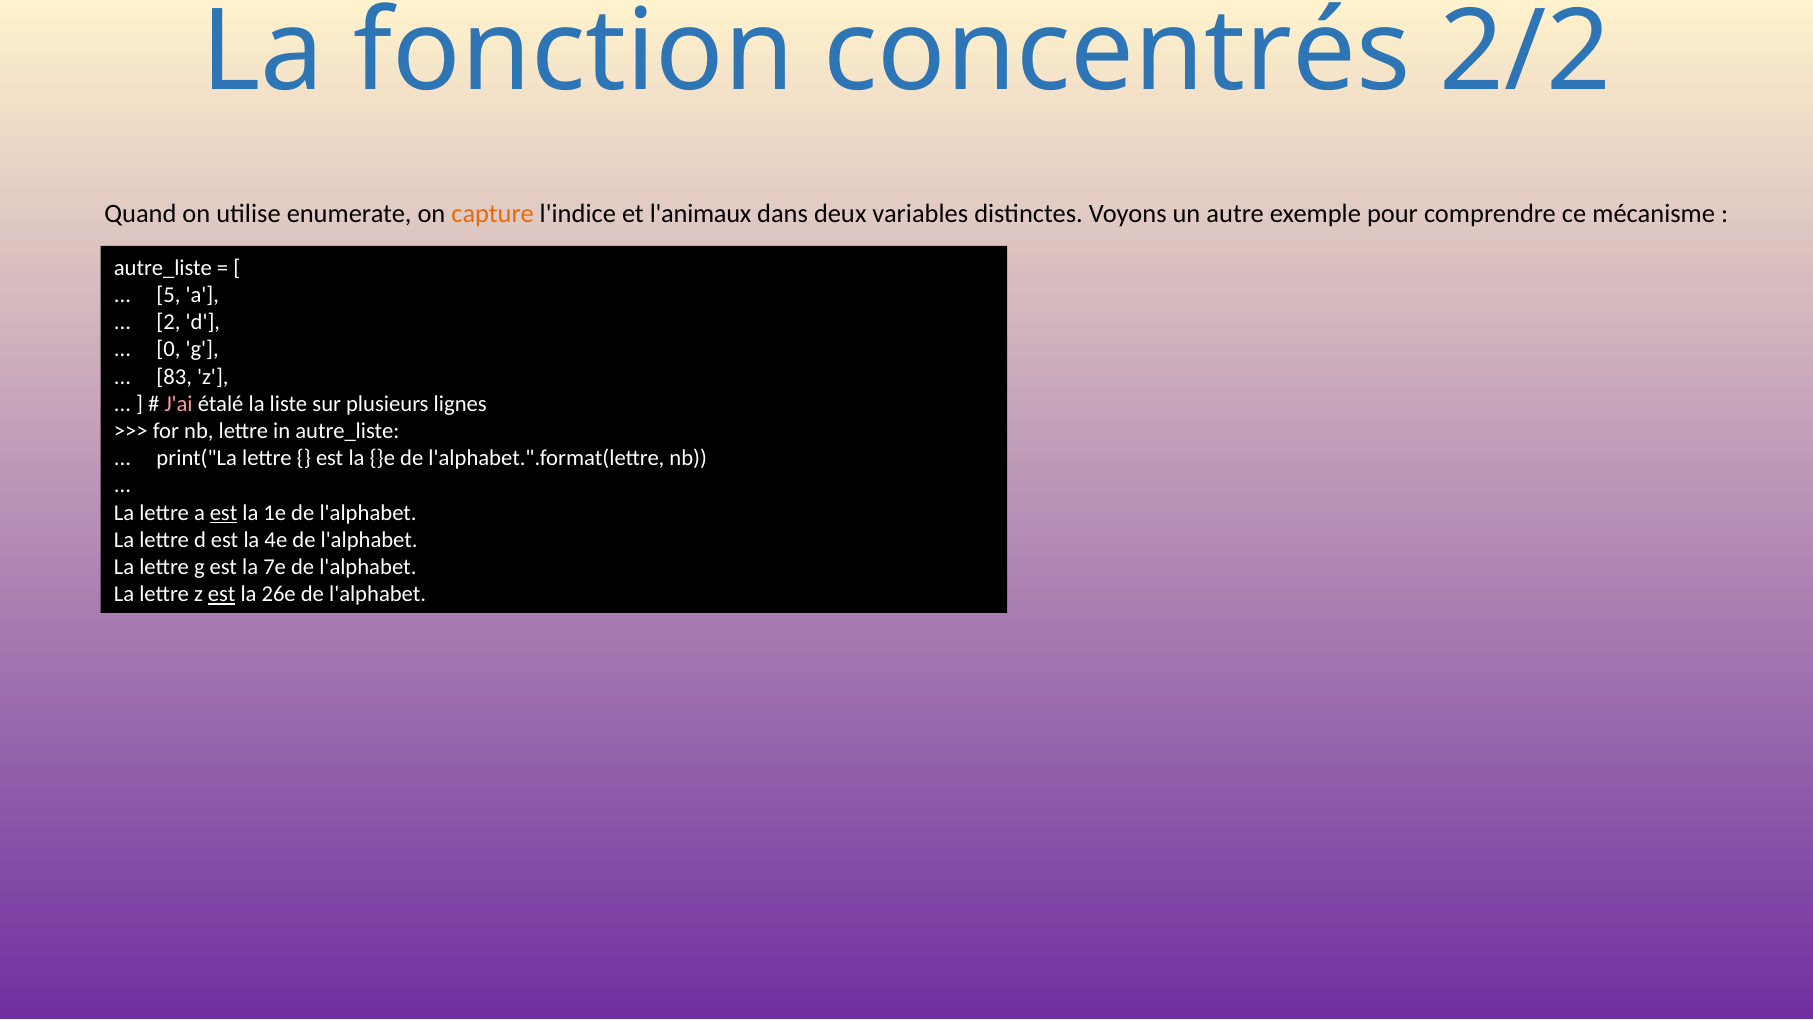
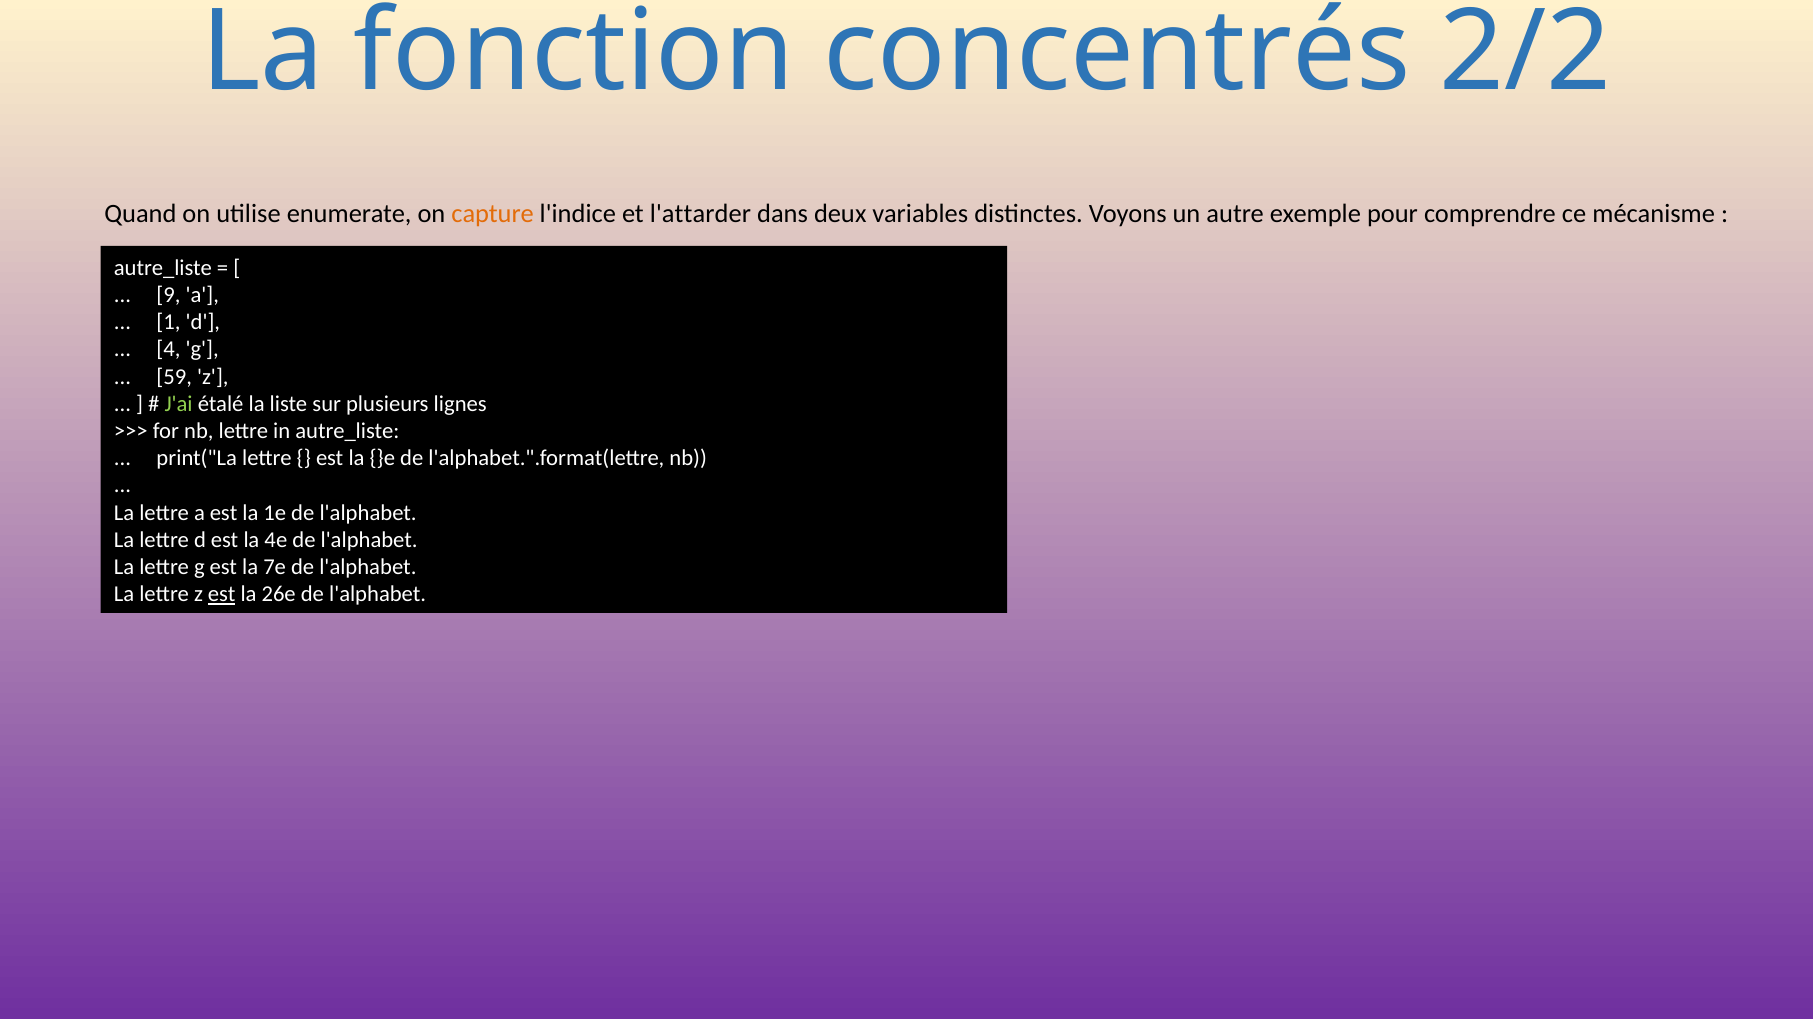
l'animaux: l'animaux -> l'attarder (700, 214)
5: 5 -> 9 (169, 295)
2: 2 -> 1 (169, 322)
0: 0 -> 4 (169, 349)
83: 83 -> 59 (174, 376)
J'ai colour: pink -> light green (179, 404)
est underline: present -> none (224, 512)
